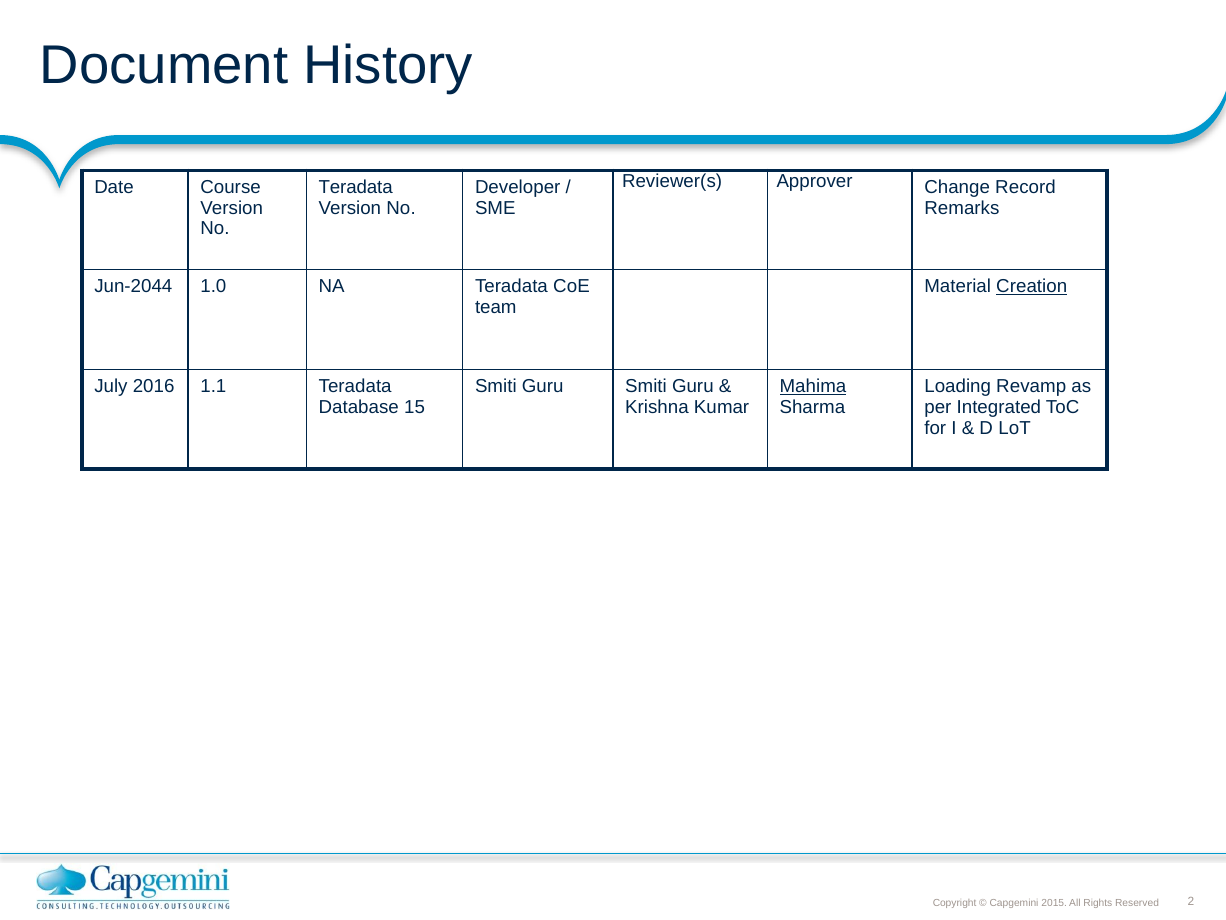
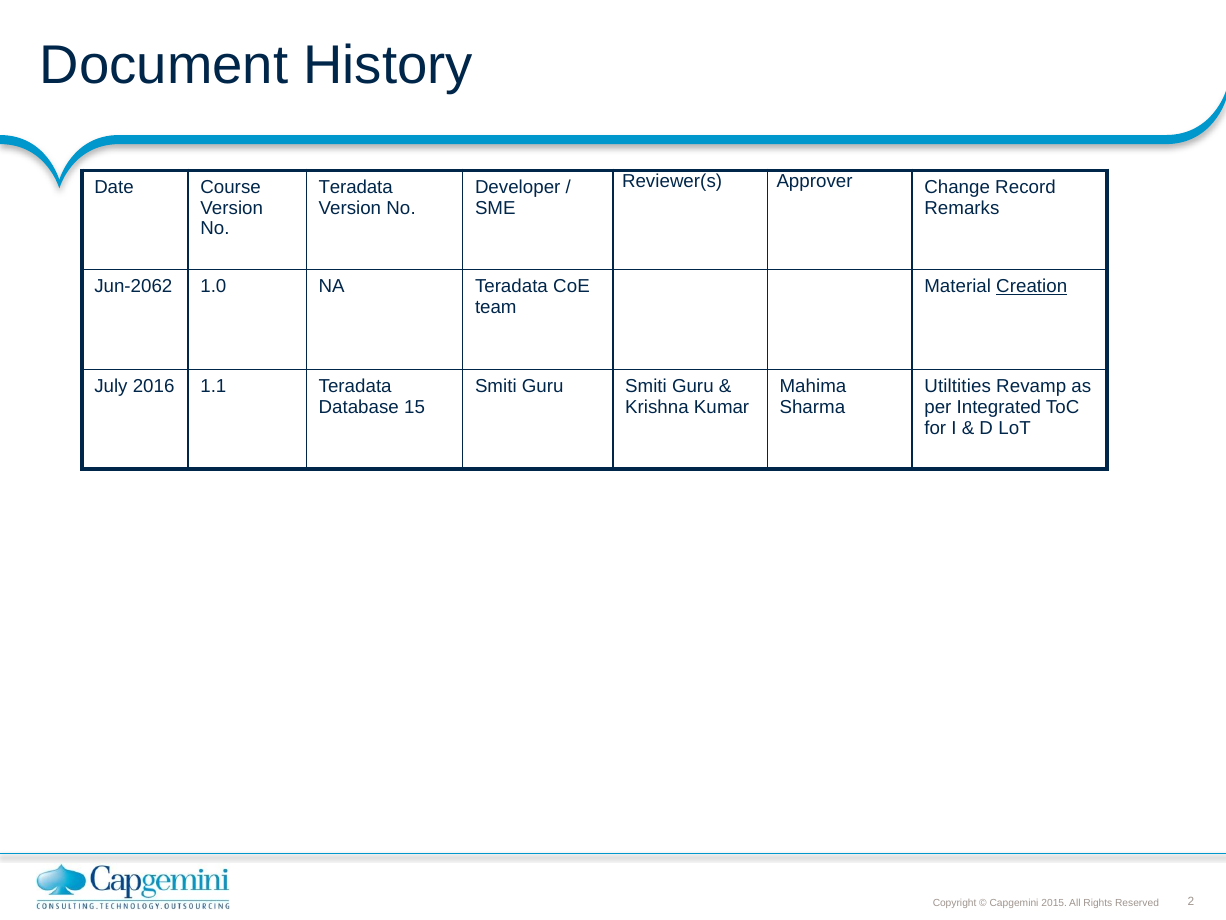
Jun-2044: Jun-2044 -> Jun-2062 (133, 287)
Mahima underline: present -> none (813, 386)
Loading: Loading -> Utiltities (958, 386)
